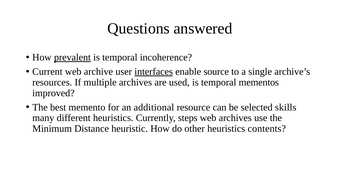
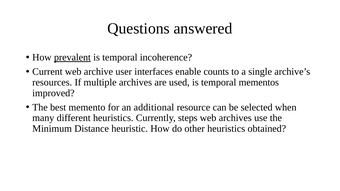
interfaces underline: present -> none (154, 72)
source: source -> counts (216, 72)
skills: skills -> when (286, 107)
contents: contents -> obtained (267, 129)
